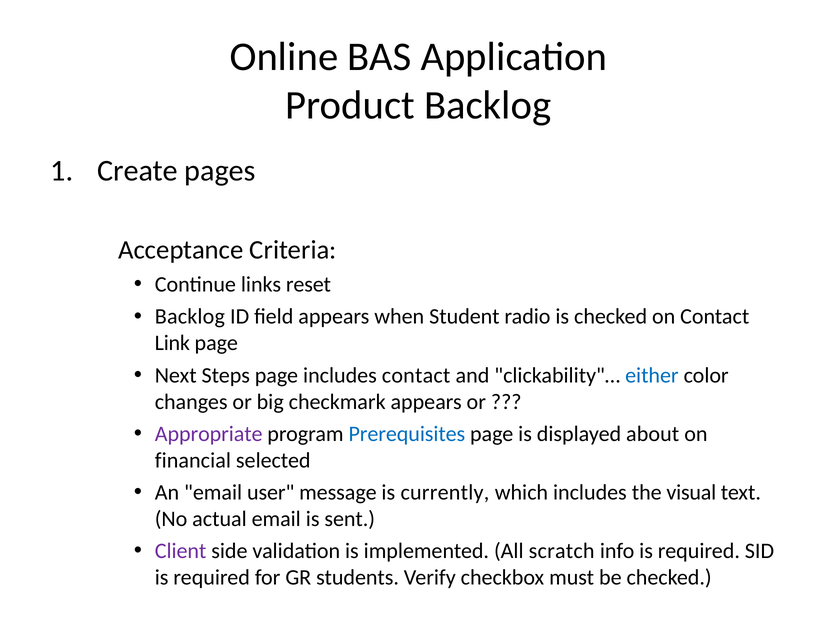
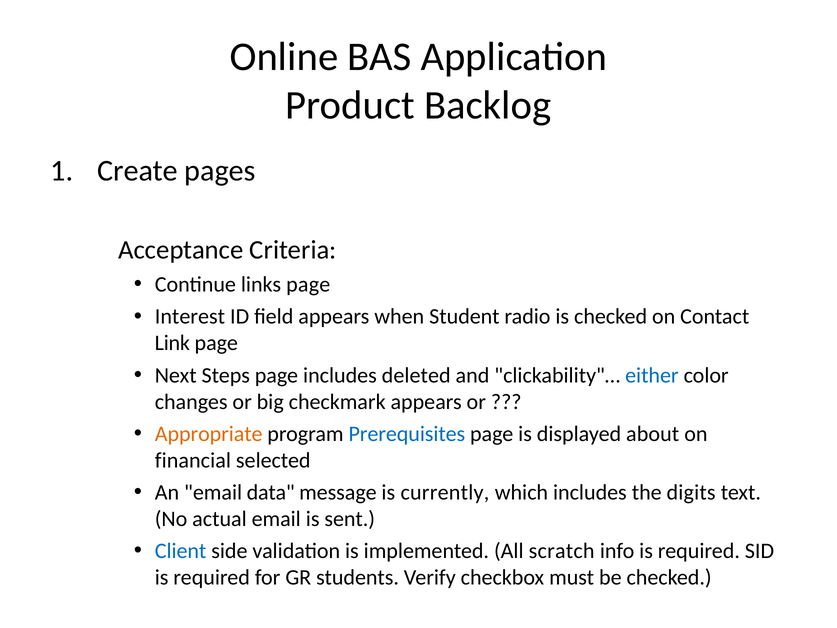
links reset: reset -> page (308, 284)
Backlog: Backlog -> Interest (190, 317)
includes contact: contact -> deleted (416, 375)
Appropriate colour: purple -> orange (209, 434)
user: user -> data (271, 492)
visual: visual -> digits (691, 492)
Client colour: purple -> blue (181, 551)
